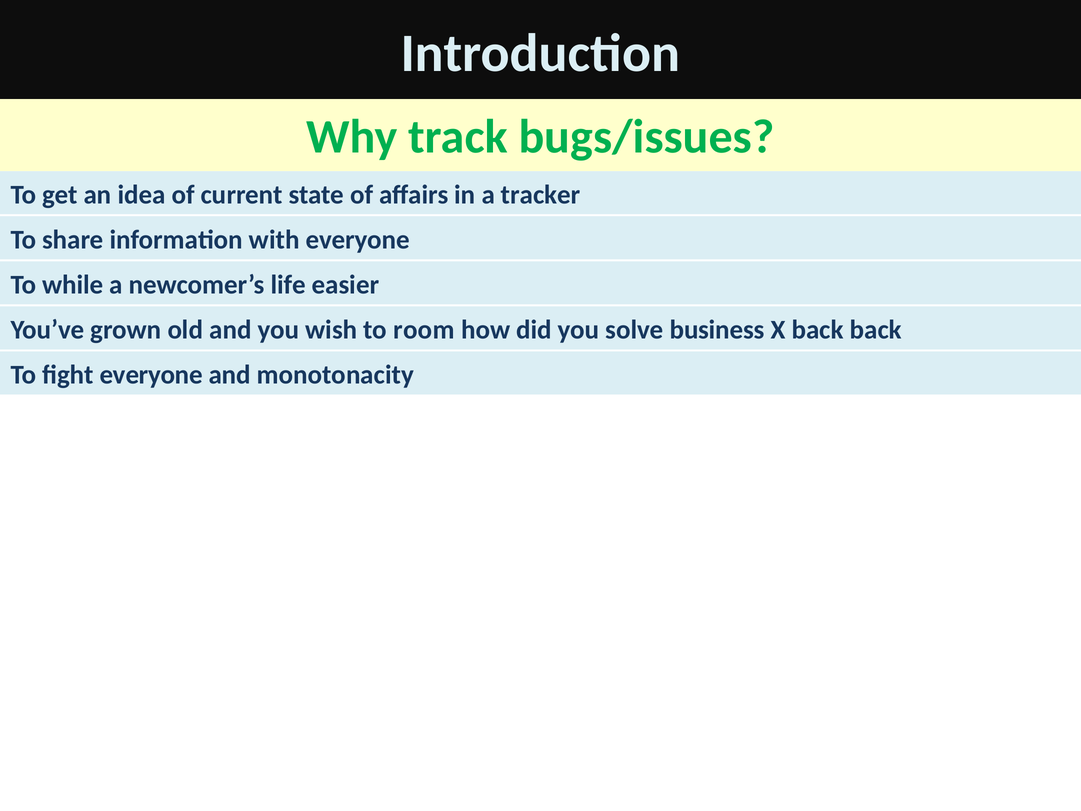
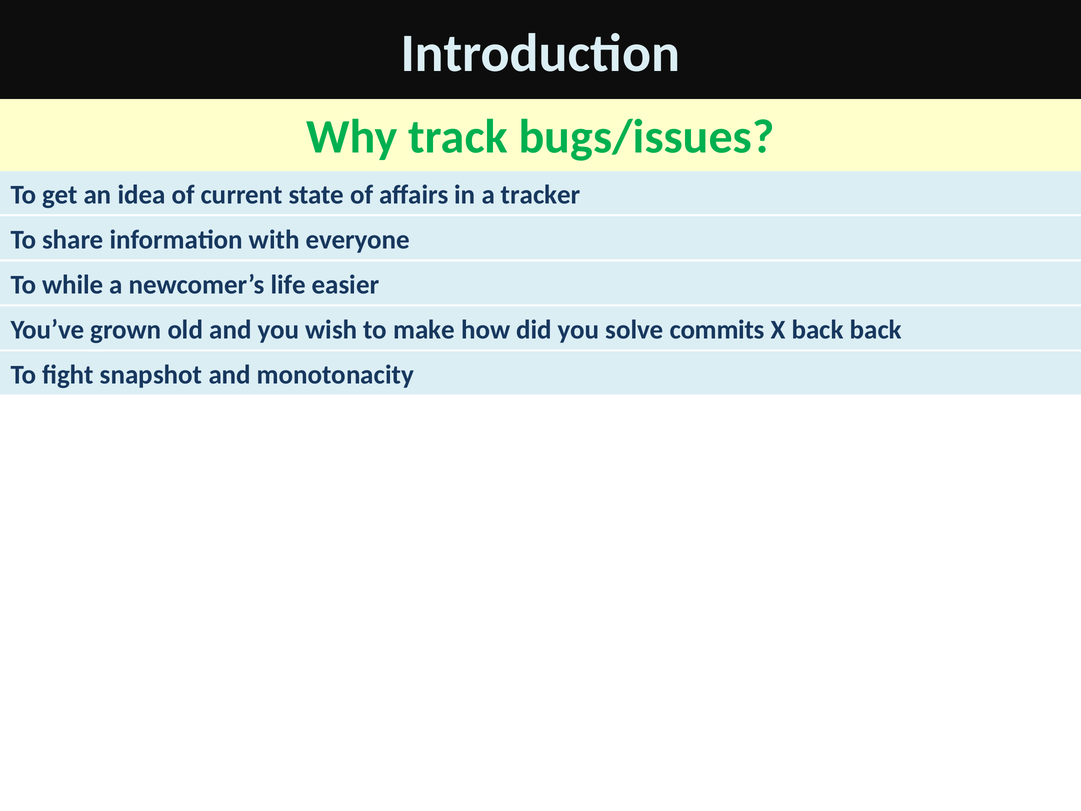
room: room -> make (424, 330)
business: business -> commits (717, 330)
fight everyone: everyone -> snapshot (151, 375)
